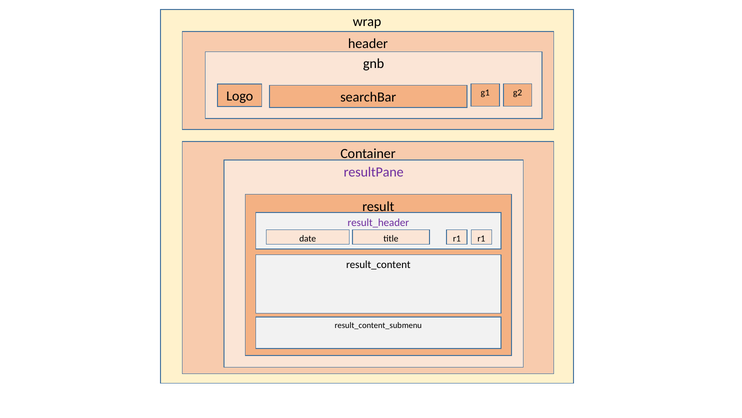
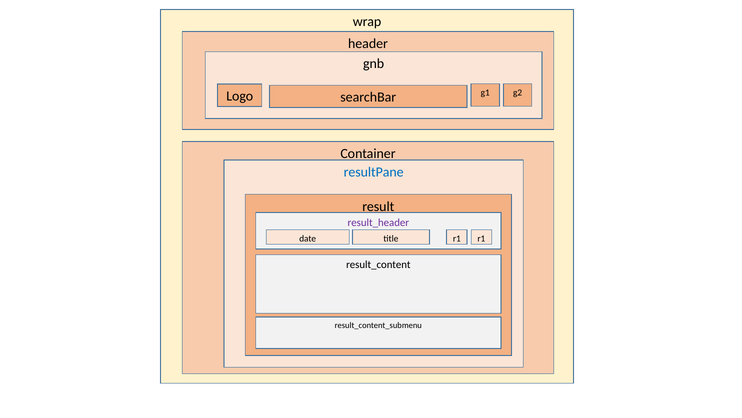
resultPane colour: purple -> blue (374, 172)
